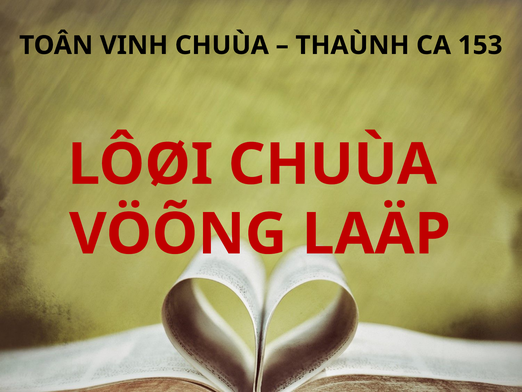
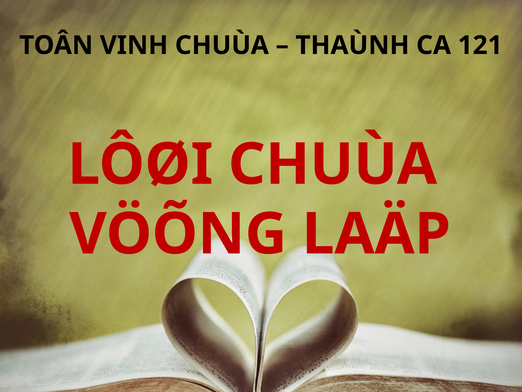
153: 153 -> 121 (480, 45)
